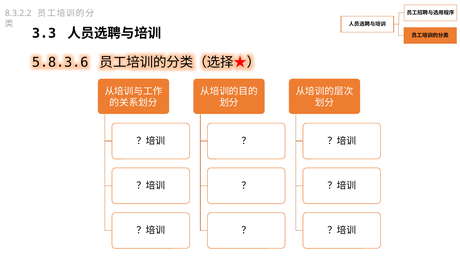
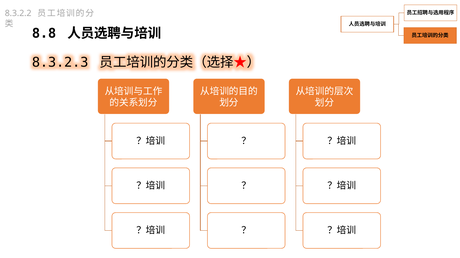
3.3: 3.3 -> 8.8 (44, 34)
5.8.3.6: 5.8.3.6 -> 8.3.2.3 (60, 63)
